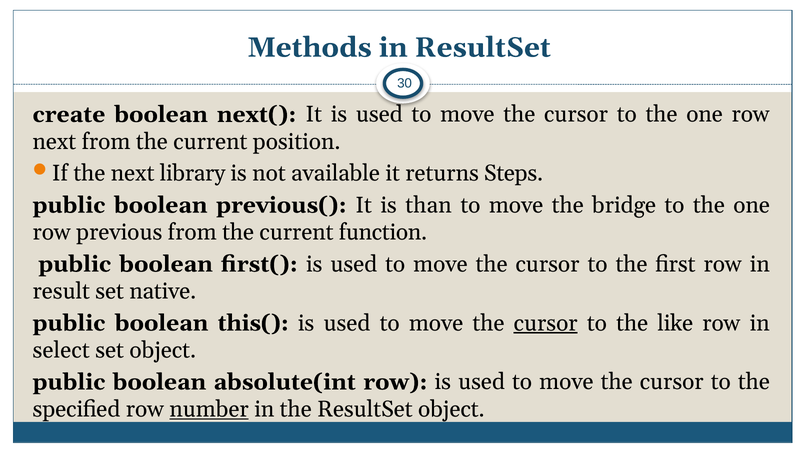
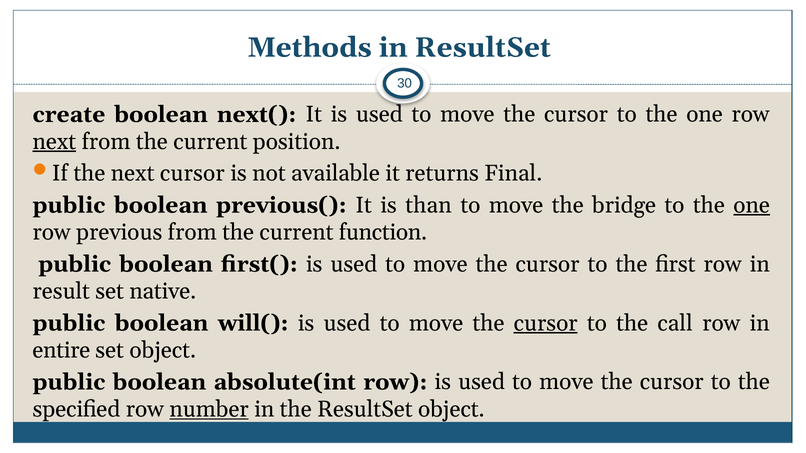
next underline: none -> present (54, 142)
next library: library -> cursor (192, 174)
Steps: Steps -> Final (513, 174)
one underline: none -> present (752, 205)
this(: this( -> will( (253, 323)
like: like -> call (675, 323)
select: select -> entire (61, 351)
